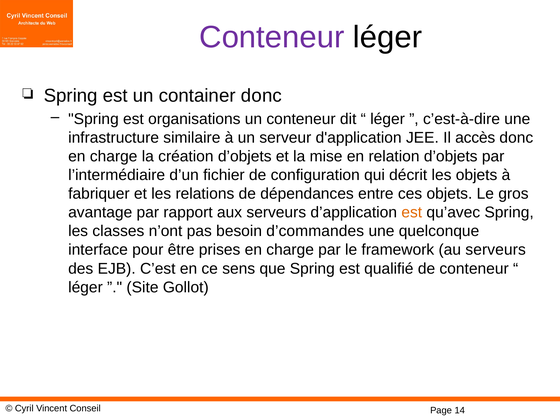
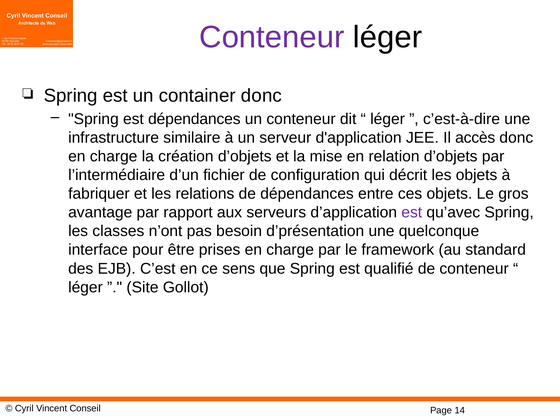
est organisations: organisations -> dépendances (194, 119)
est colour: orange -> purple (412, 213)
d’commandes: d’commandes -> d’présentation (315, 231)
au serveurs: serveurs -> standard (496, 250)
